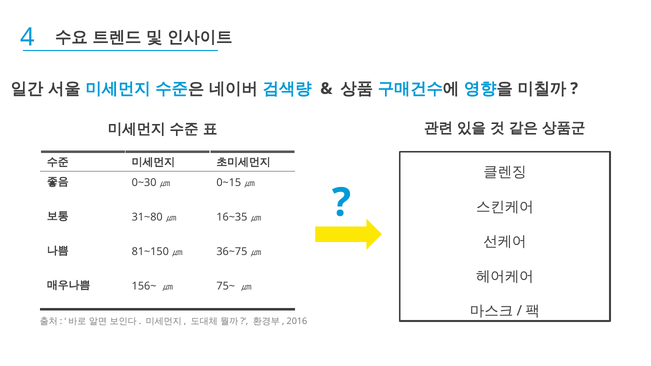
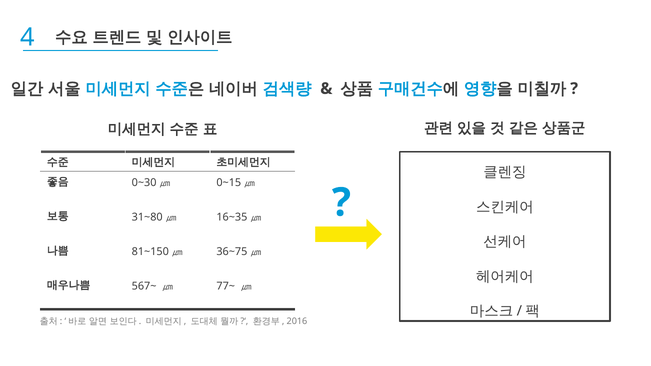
156~: 156~ -> 567~ (144, 286)
75~: 75~ -> 77~ (226, 286)
